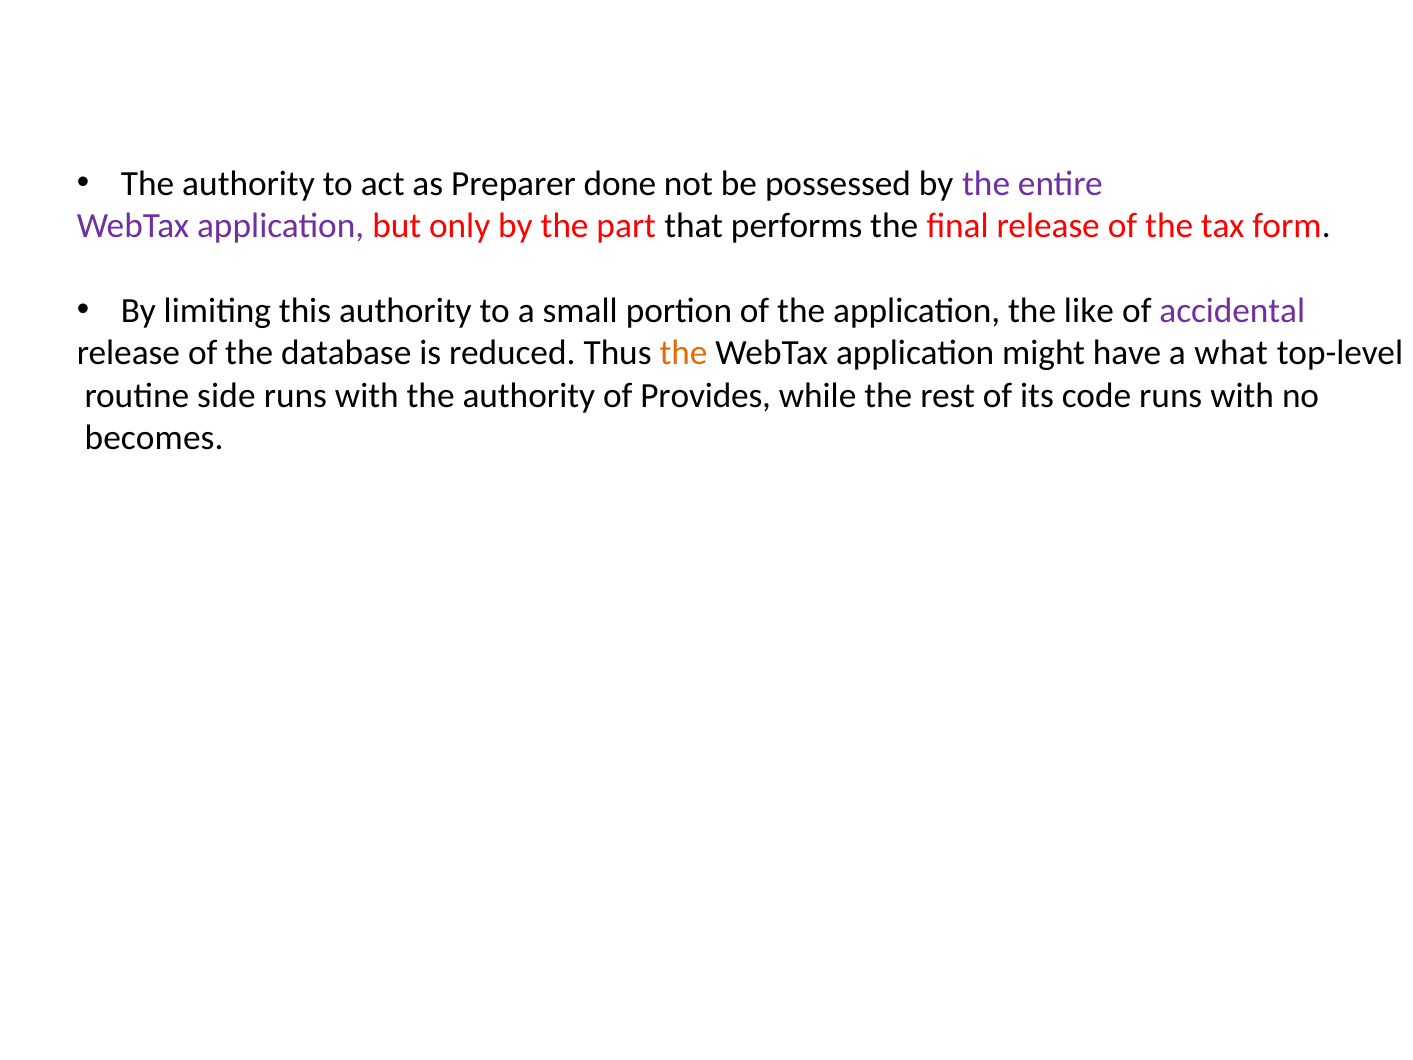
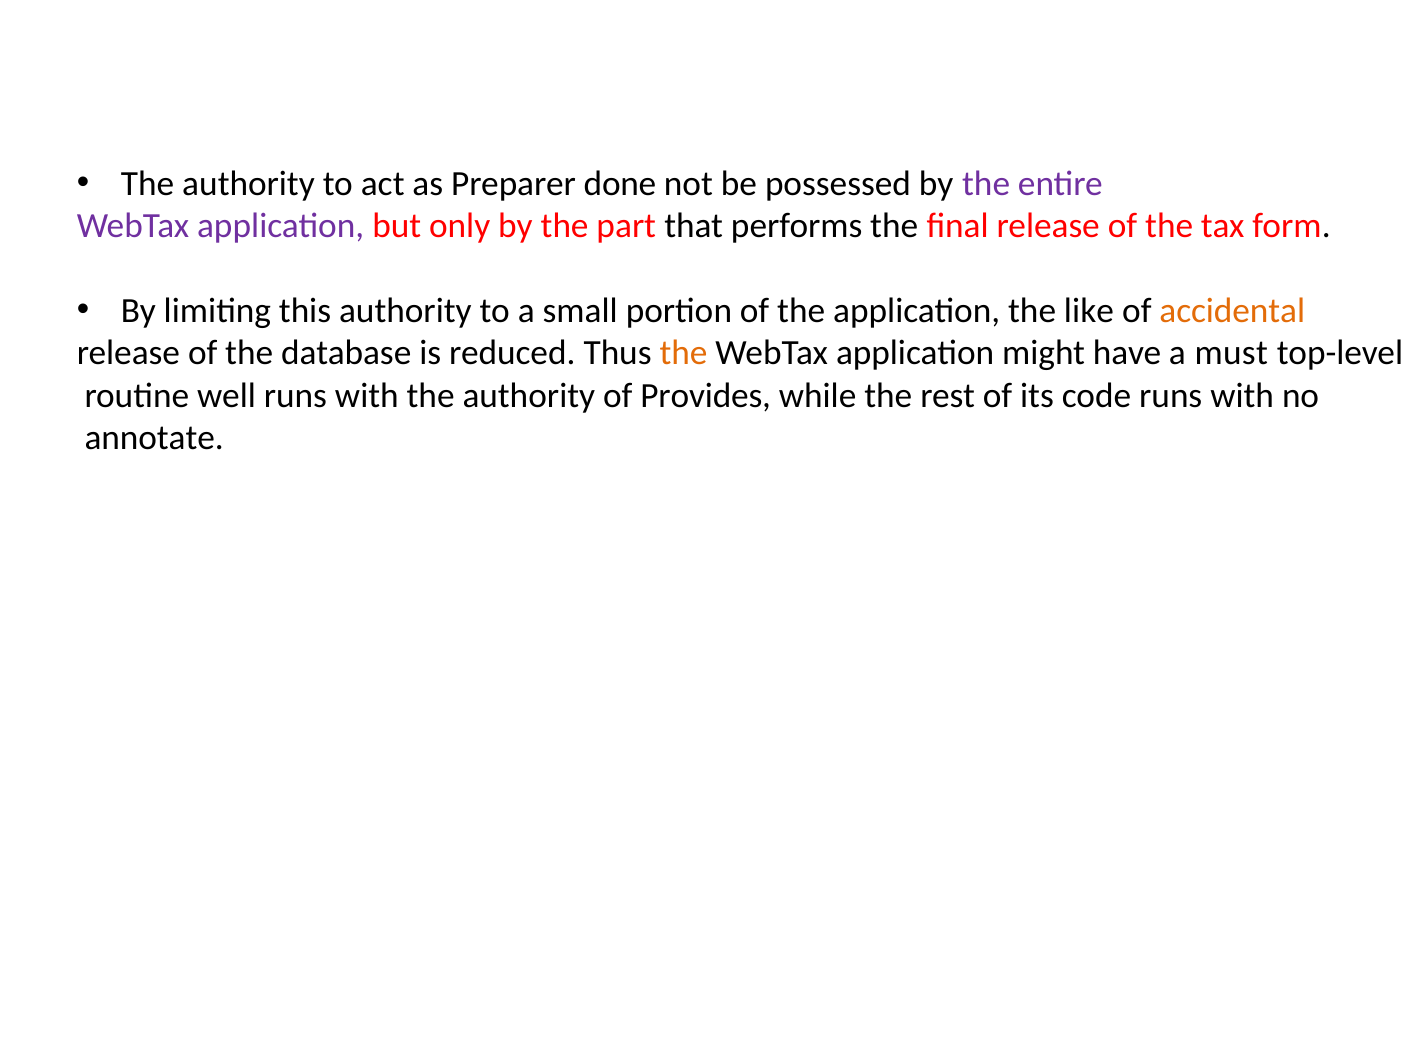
accidental colour: purple -> orange (1232, 311)
what: what -> must (1231, 353)
side: side -> well (226, 396)
becomes: becomes -> annotate (154, 438)
